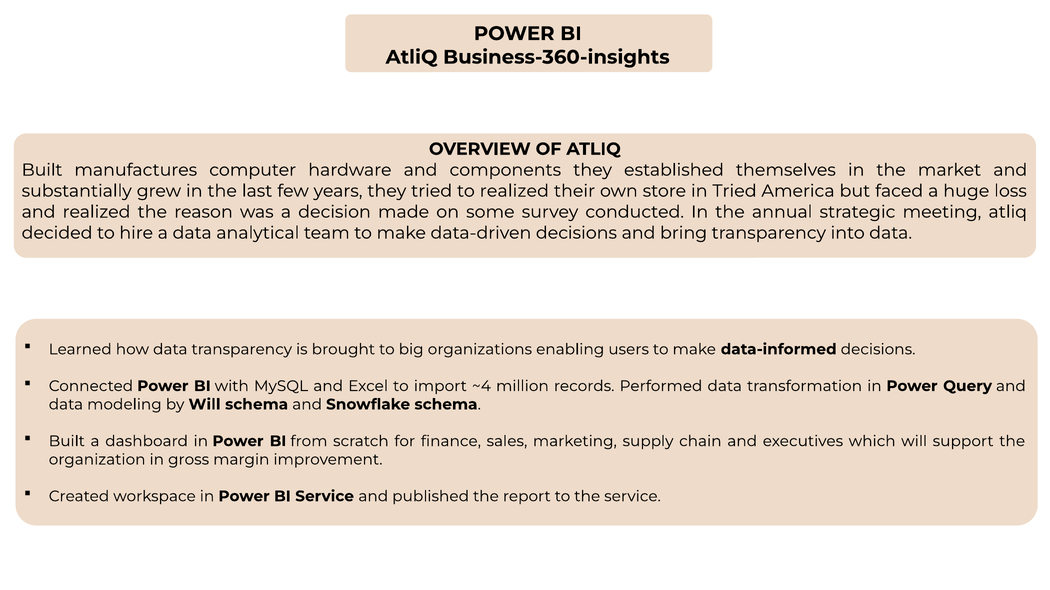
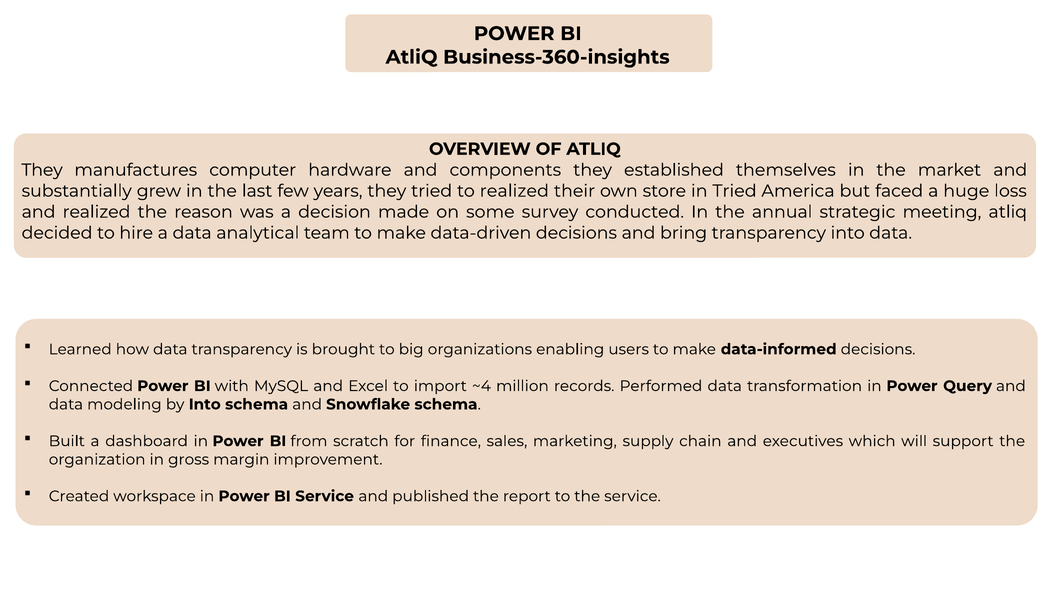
Built: Built -> They (42, 170)
by Will: Will -> Into (205, 405)
